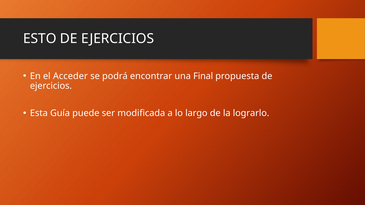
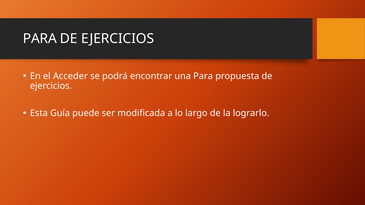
ESTO: ESTO -> PARA (40, 39)
una Final: Final -> Para (203, 76)
